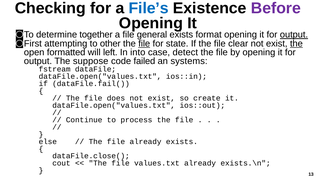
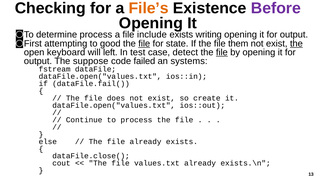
File’s colour: blue -> orange (149, 8)
determine together: together -> process (96, 35)
general: general -> include (152, 35)
format: format -> writing (209, 35)
output underline: present -> none (294, 35)
other: other -> good (110, 44)
clear: clear -> them (238, 44)
formatted: formatted -> keyboard (66, 53)
into: into -> test (138, 53)
file underline: none -> present (222, 53)
